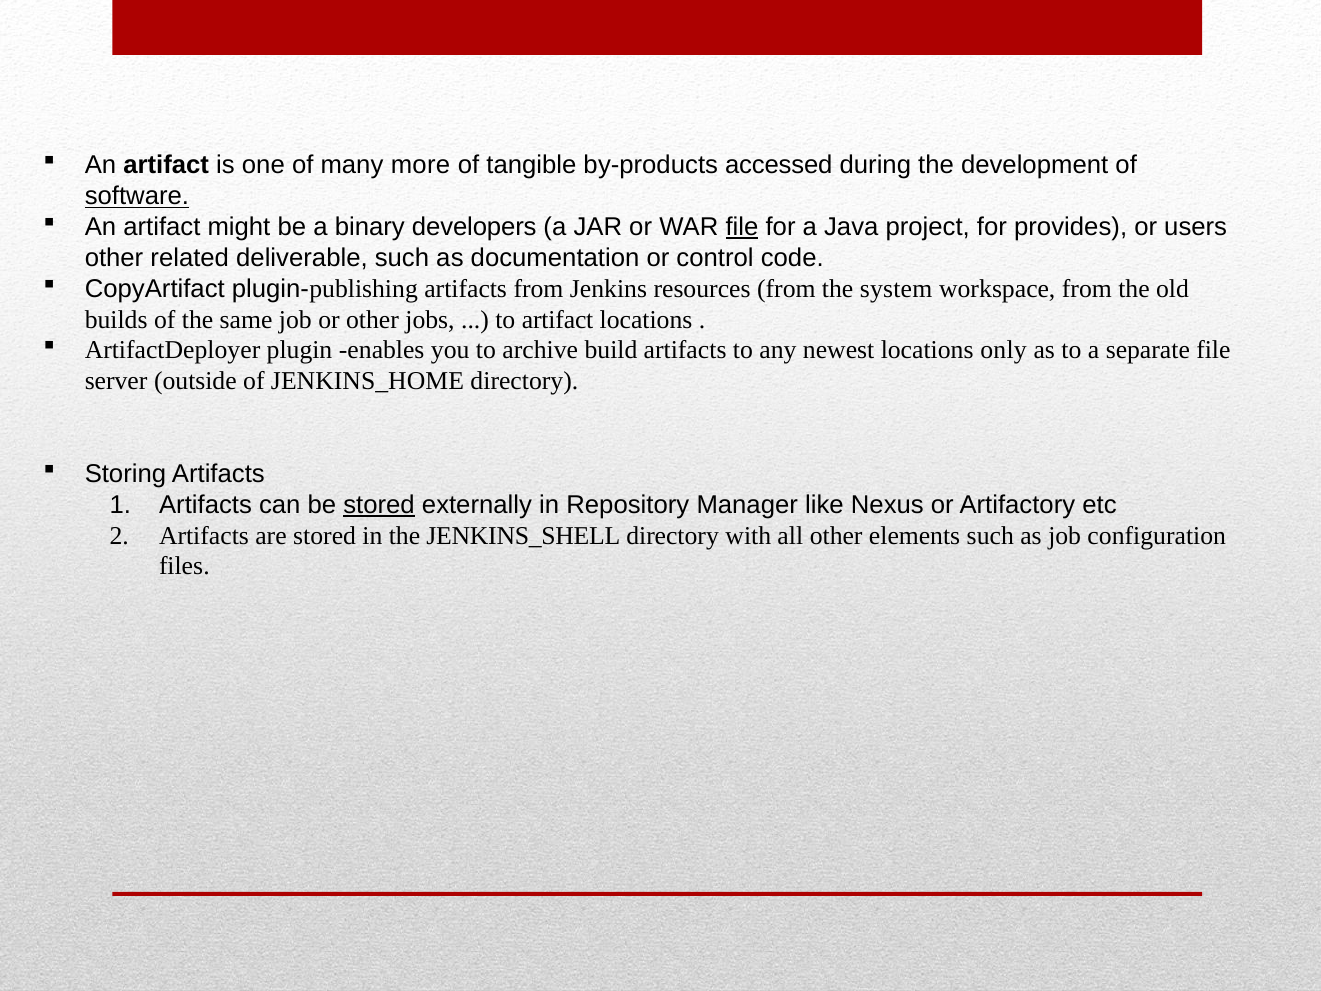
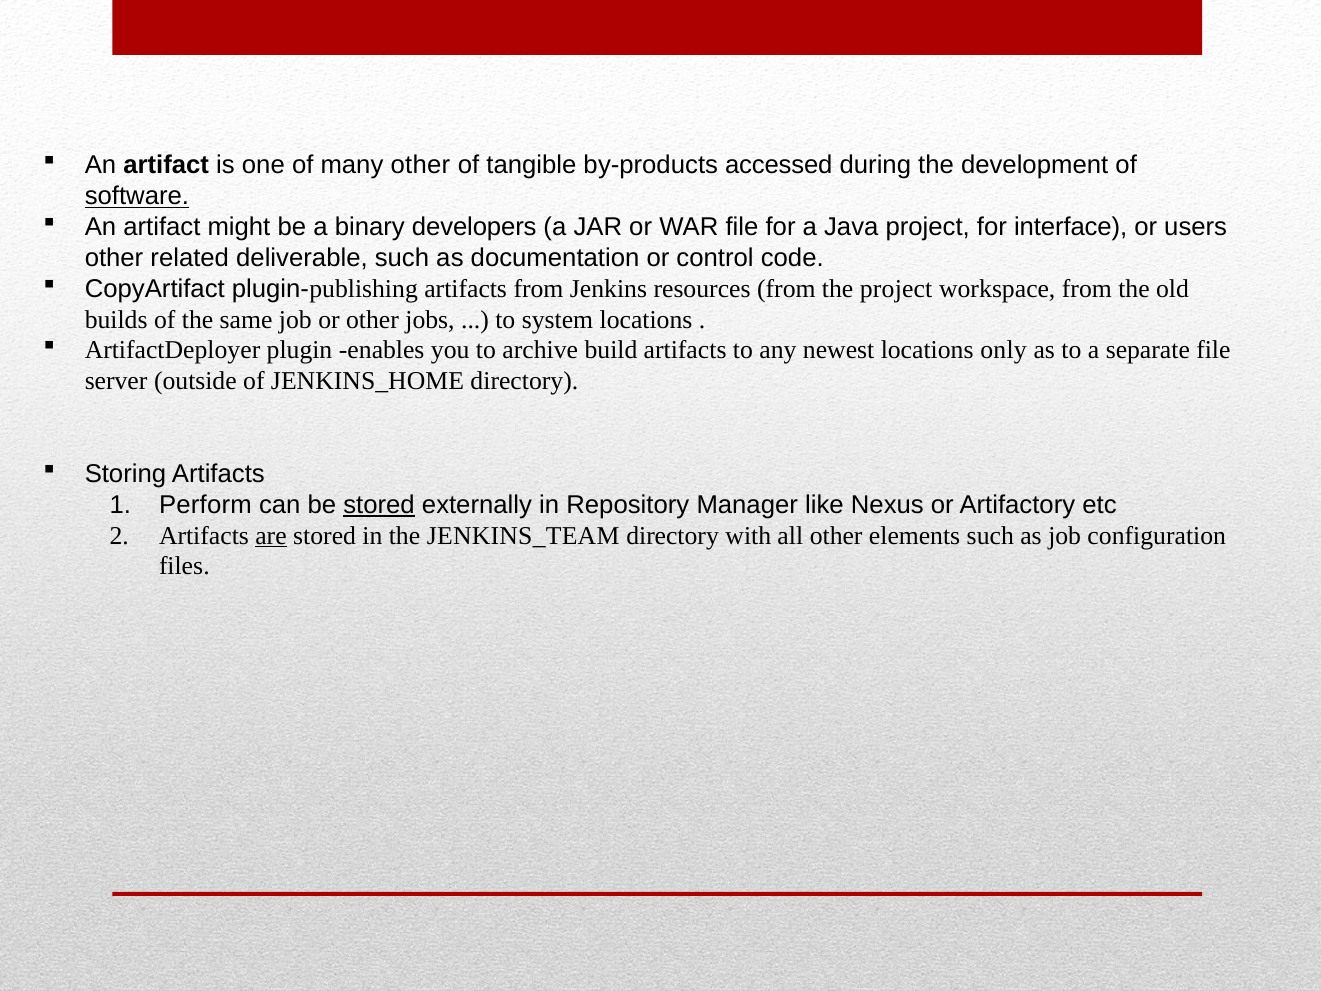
many more: more -> other (420, 165)
file underline: present -> none (742, 227)
provides: provides -> interface (1071, 227)
the system: system -> project (896, 289)
to artifact: artifact -> system (558, 320)
Artifacts: Artifacts -> Perform (205, 505)
are underline: none -> present (271, 535)
JENKINS_SHELL: JENKINS_SHELL -> JENKINS_TEAM (523, 535)
